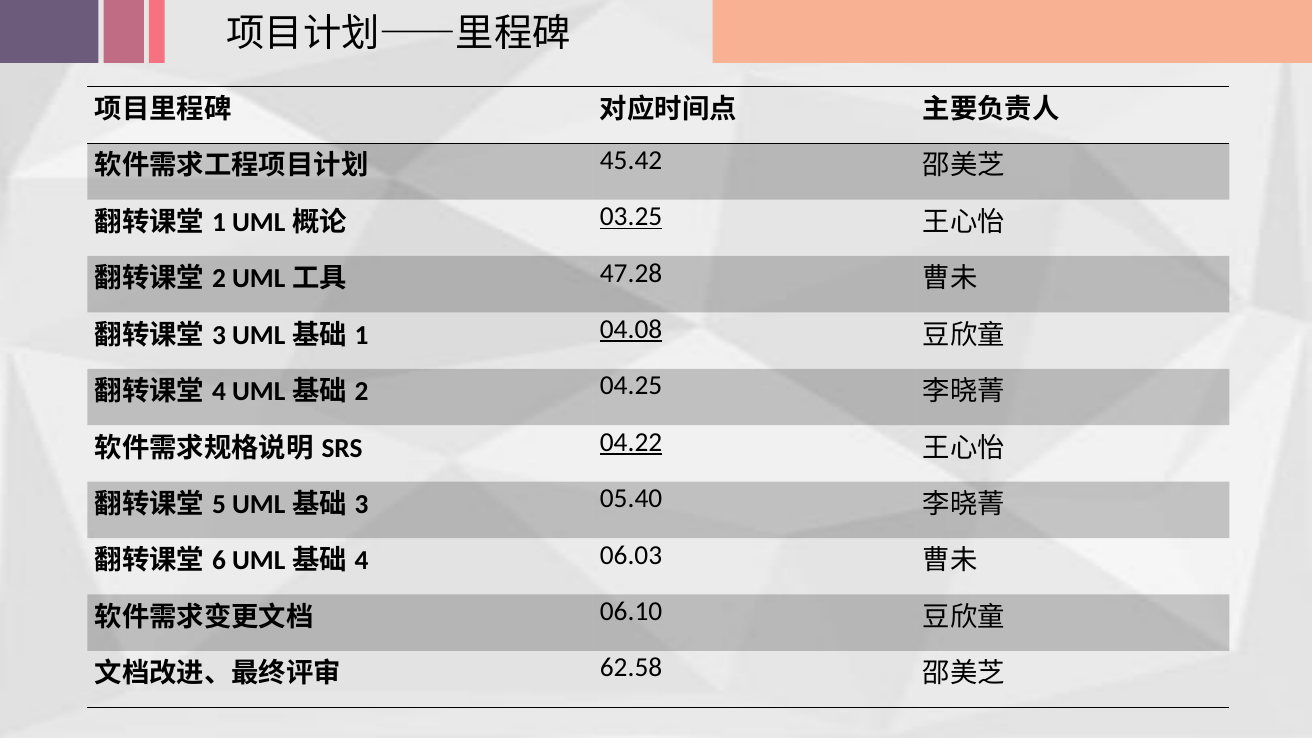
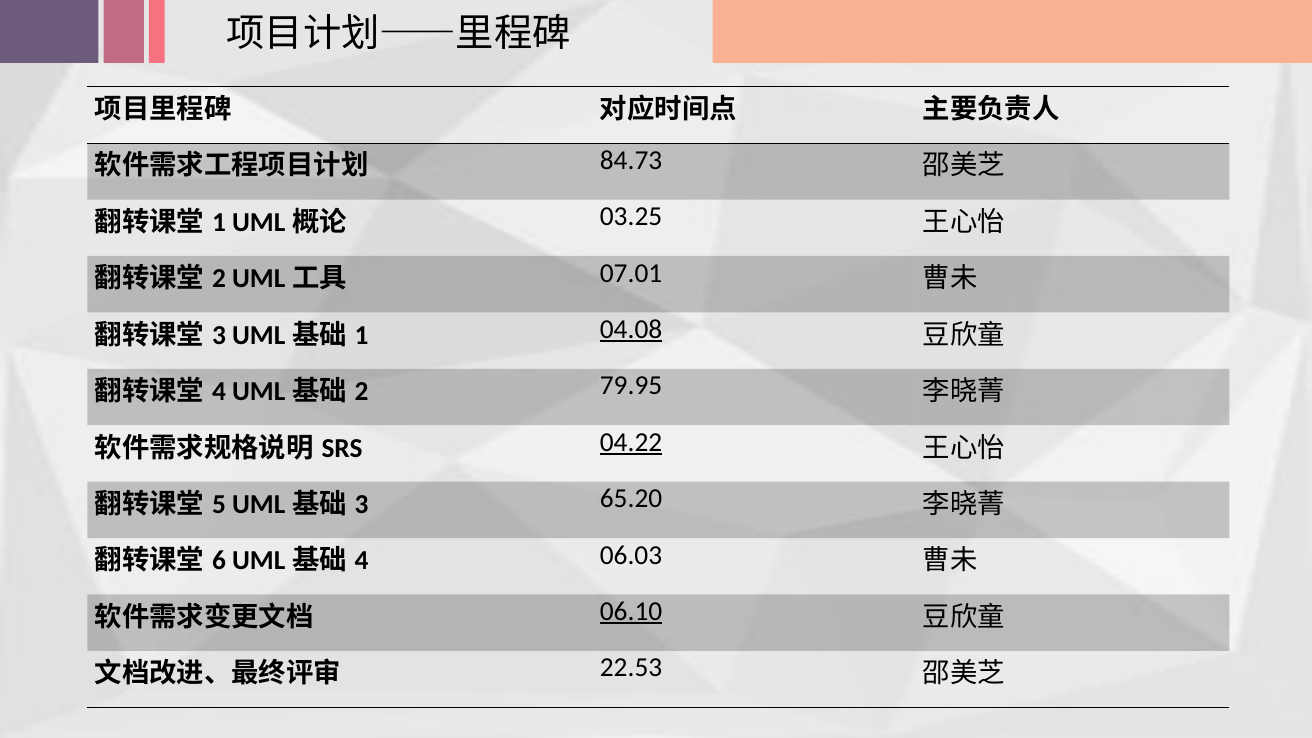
45.42: 45.42 -> 84.73 (631, 160)
03.25 underline: present -> none (631, 217)
47.28: 47.28 -> 07.01 (631, 273)
04.25: 04.25 -> 79.95 (631, 386)
05.40: 05.40 -> 65.20 (631, 499)
06.10 underline: none -> present (631, 611)
62.58: 62.58 -> 22.53 (631, 668)
